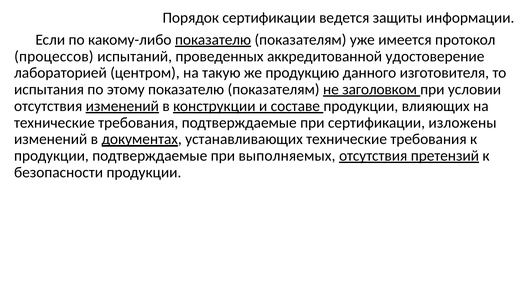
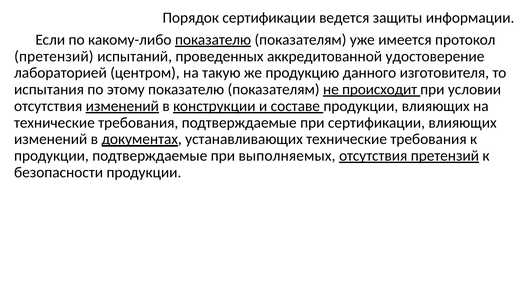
процессов: процессов -> претензий (54, 56)
заголовком: заголовком -> происходит (380, 89)
сертификации изложены: изложены -> влияющих (463, 123)
